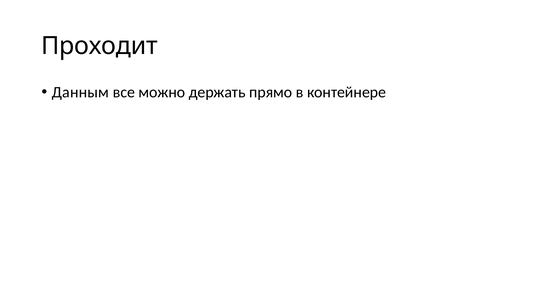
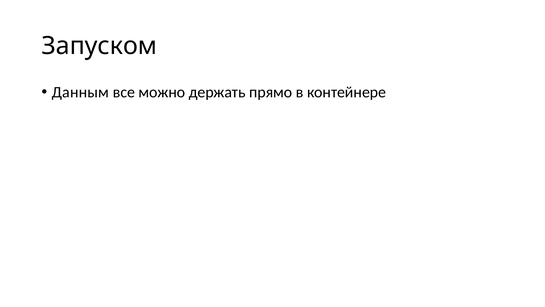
Проходит: Проходит -> Запуском (99, 46)
